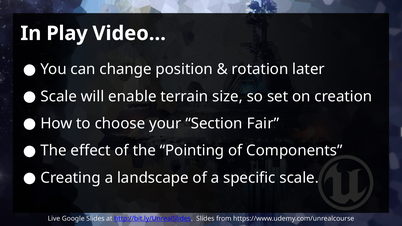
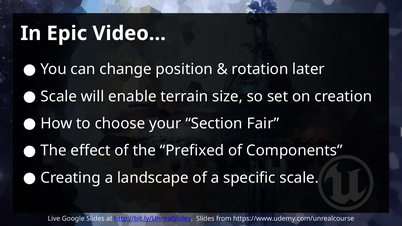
Play: Play -> Epic (67, 33)
Pointing: Pointing -> Prefixed (192, 151)
